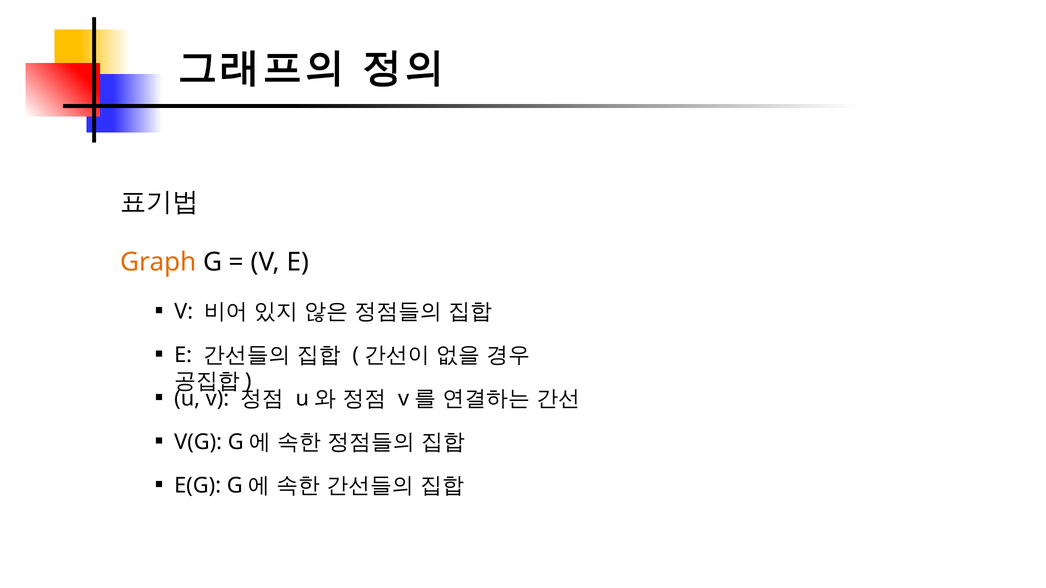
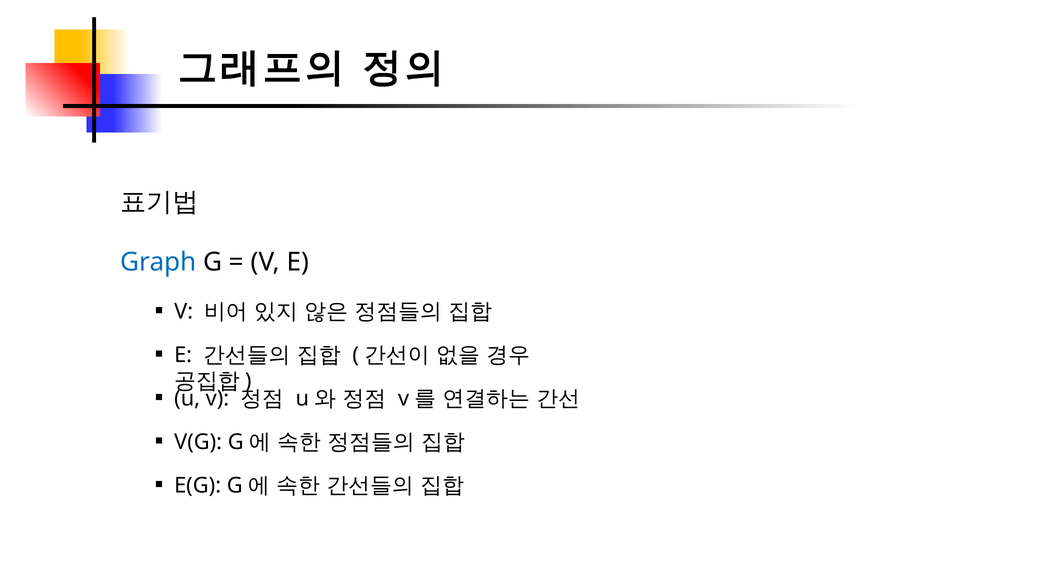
Graph colour: orange -> blue (158, 262)
